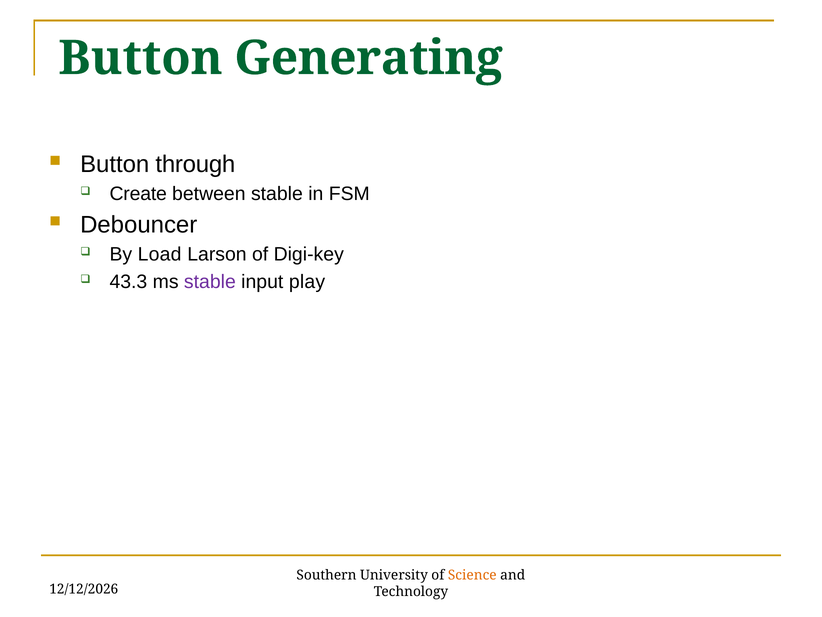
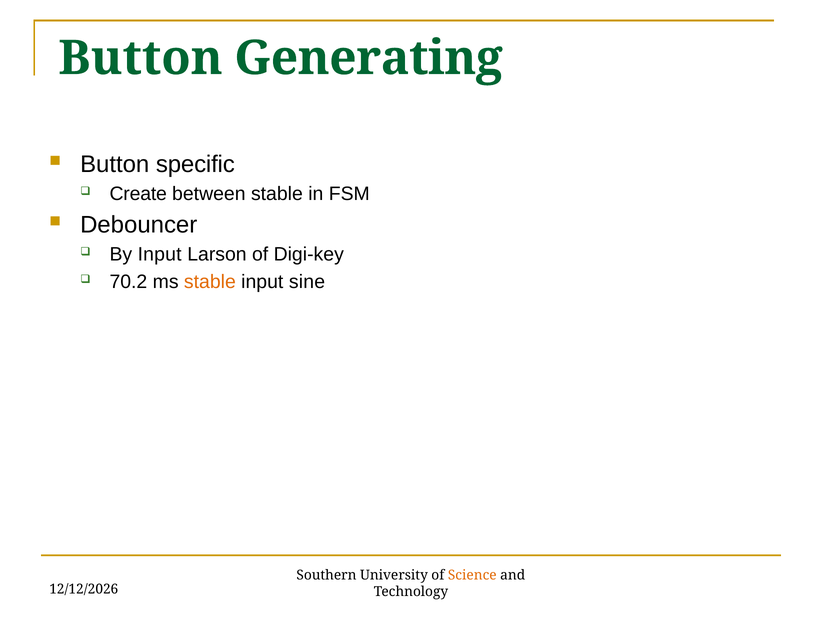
through: through -> specific (195, 164)
By Load: Load -> Input (160, 254)
43.3: 43.3 -> 70.2 (128, 282)
stable colour: purple -> orange (210, 282)
play: play -> sine (307, 282)
